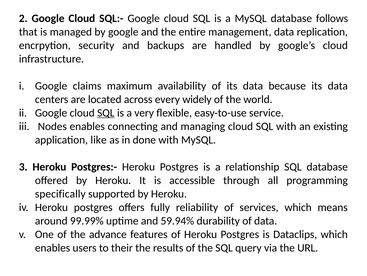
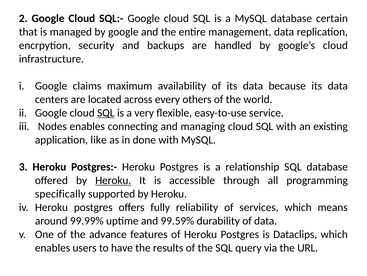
follows: follows -> certain (332, 18)
widely: widely -> others (197, 99)
Heroku underline: none -> present (113, 180)
59.94%: 59.94% -> 99.59% (177, 220)
their: their -> have (122, 247)
